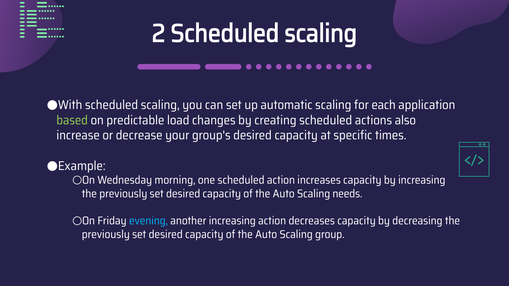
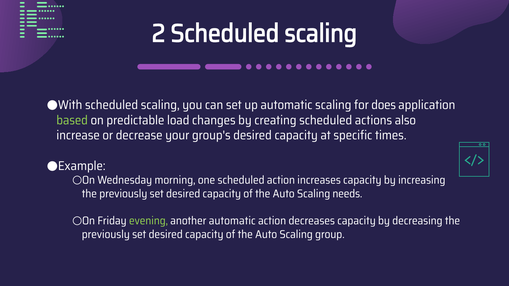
each: each -> does (384, 105)
evening colour: light blue -> light green (148, 221)
another increasing: increasing -> automatic (232, 221)
